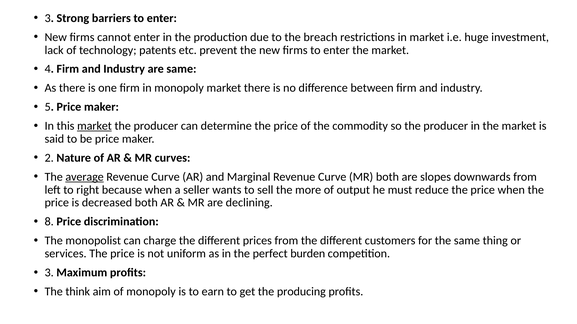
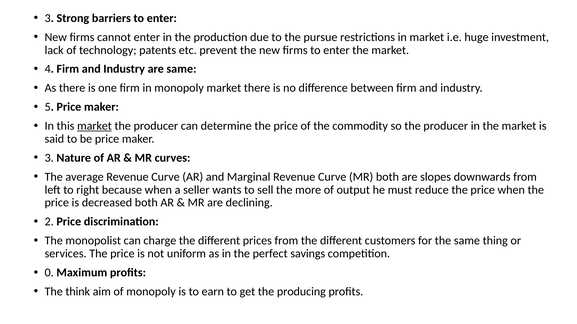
breach: breach -> pursue (320, 37)
2: 2 -> 3 (49, 158)
average underline: present -> none (85, 177)
8: 8 -> 2 (49, 222)
burden: burden -> savings (308, 254)
3: 3 -> 0 (49, 273)
